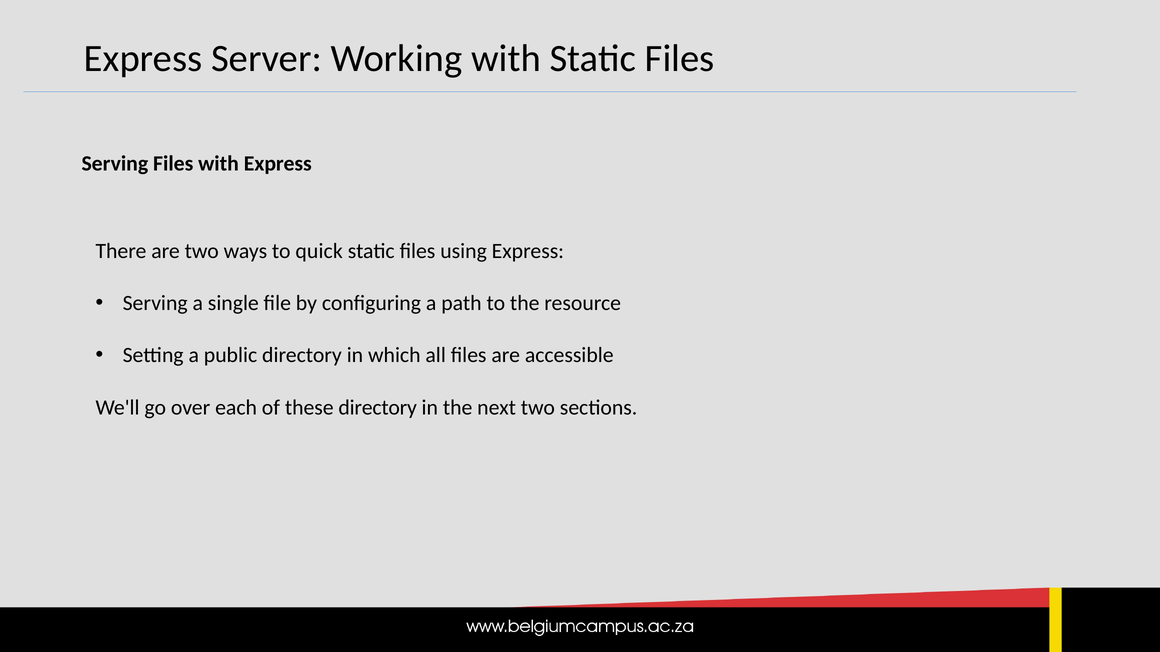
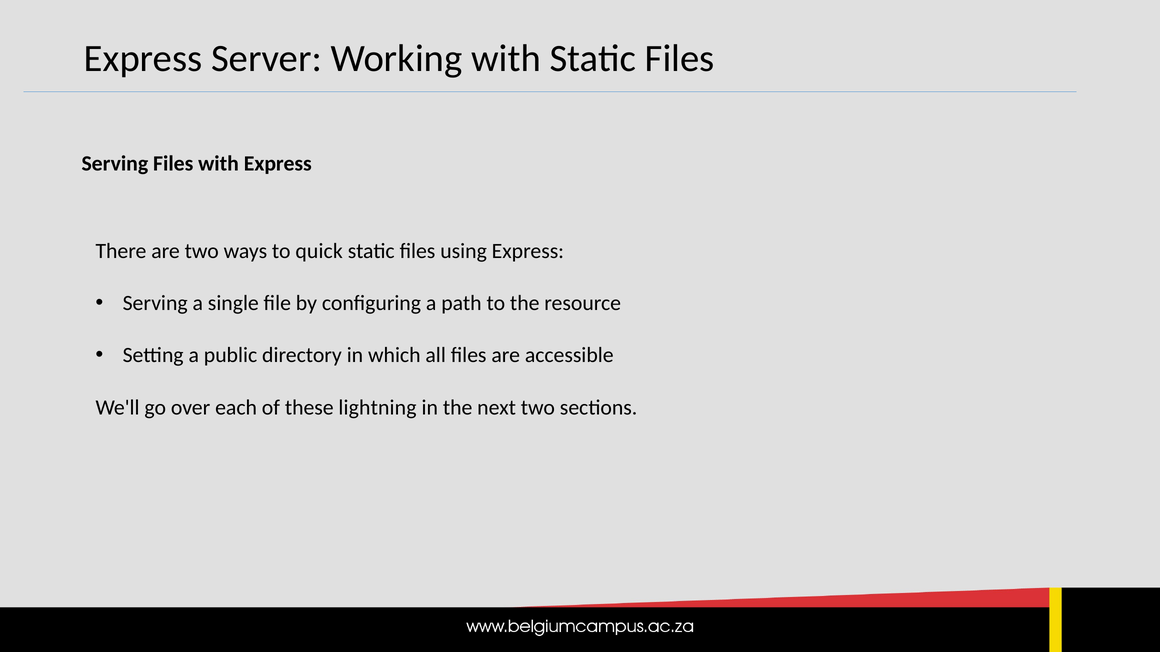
these directory: directory -> lightning (377, 408)
